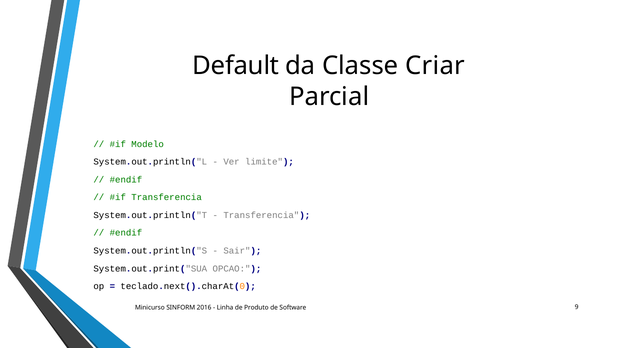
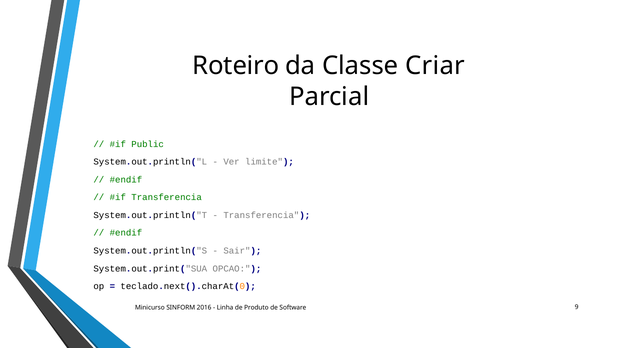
Default: Default -> Roteiro (236, 66)
Modelo: Modelo -> Public (148, 144)
